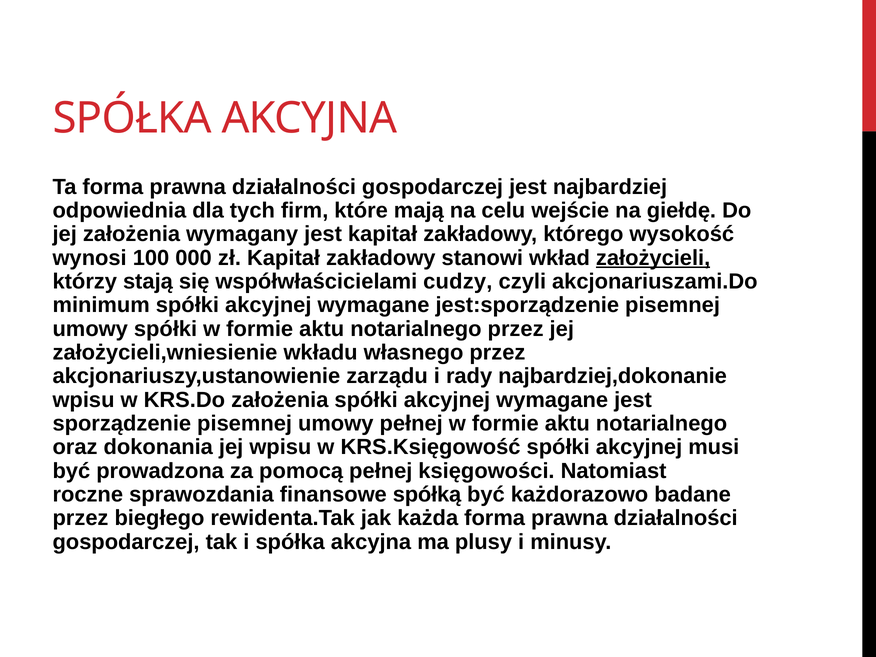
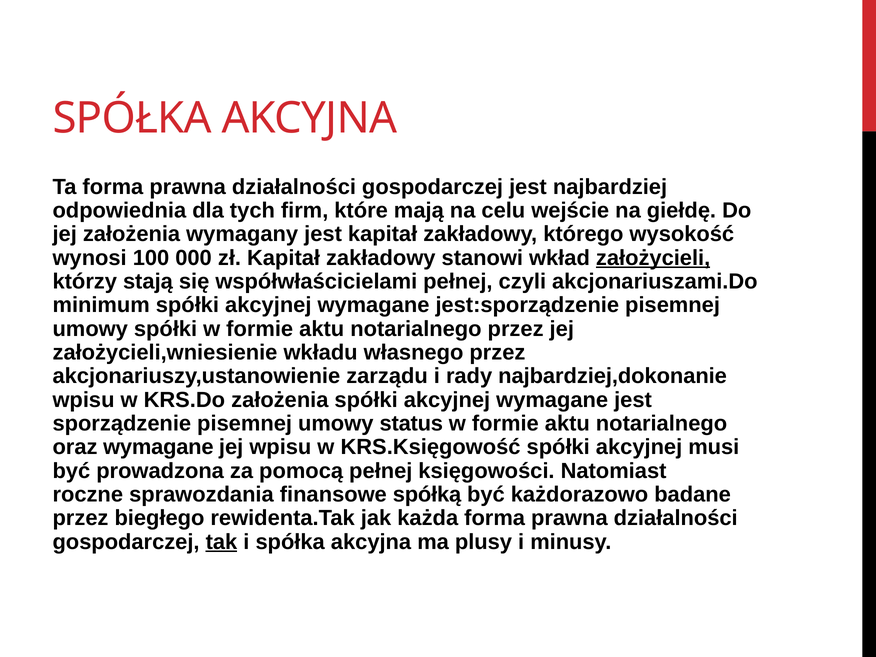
współwłaścicielami cudzy: cudzy -> pełnej (458, 282)
umowy pełnej: pełnej -> status (411, 424)
oraz dokonania: dokonania -> wymagane (158, 447)
tak underline: none -> present (221, 542)
